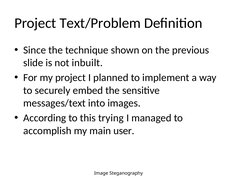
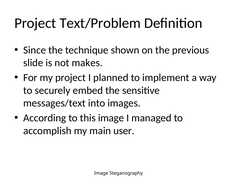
inbuilt: inbuilt -> makes (87, 63)
this trying: trying -> image (111, 118)
